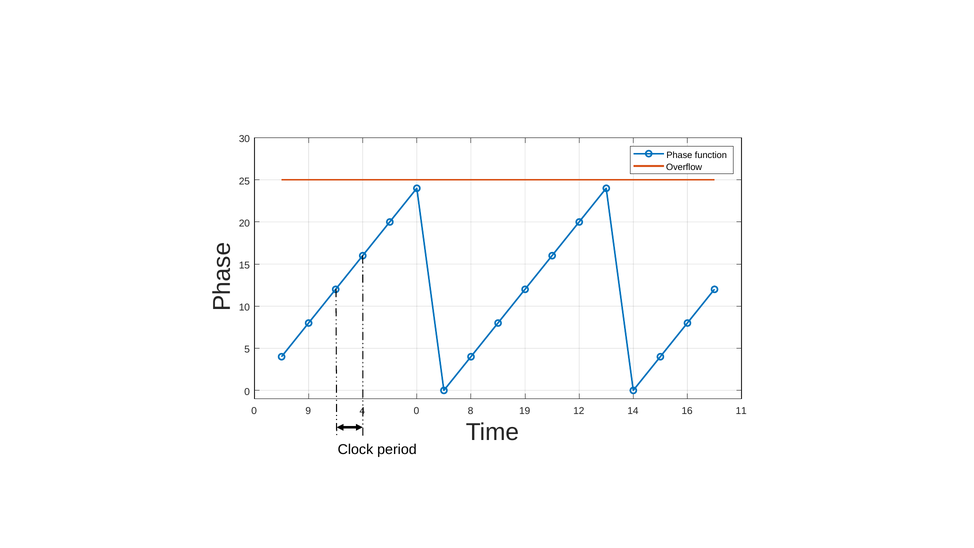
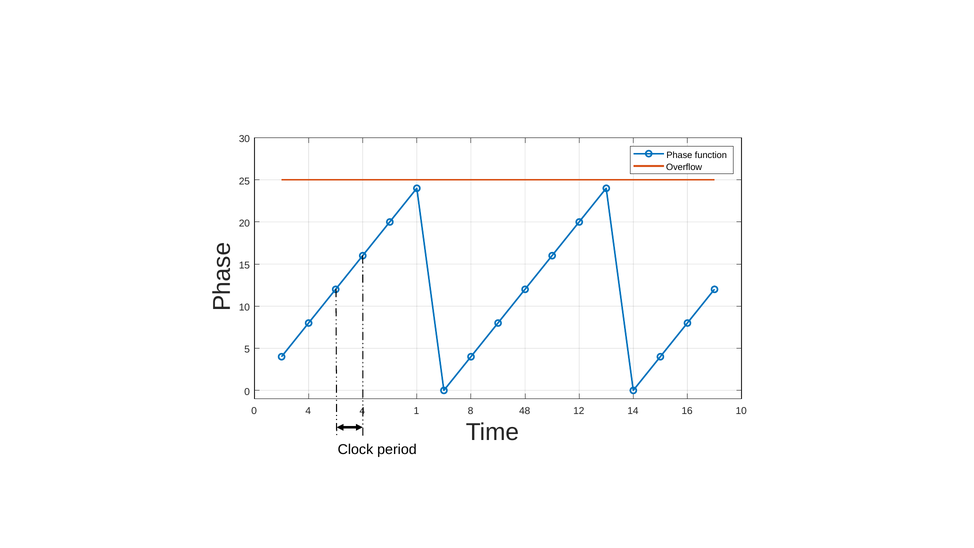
0 9: 9 -> 4 (308, 411)
4 0: 0 -> 1 (416, 411)
19: 19 -> 48 (525, 411)
16 11: 11 -> 10 (741, 411)
